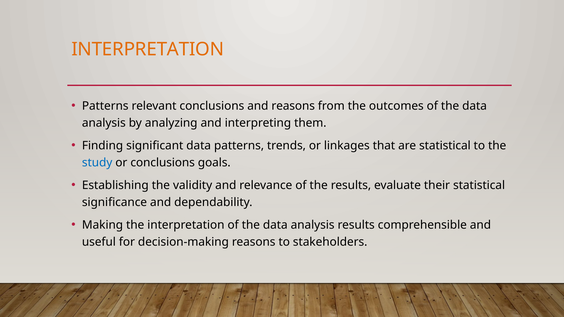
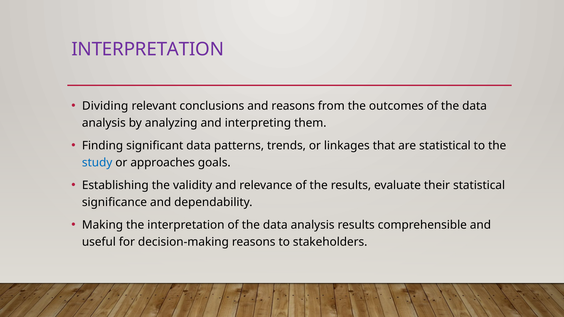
INTERPRETATION colour: orange -> purple (148, 49)
Patterns: Patterns -> Dividing (105, 106)
or conclusions: conclusions -> approaches (163, 163)
